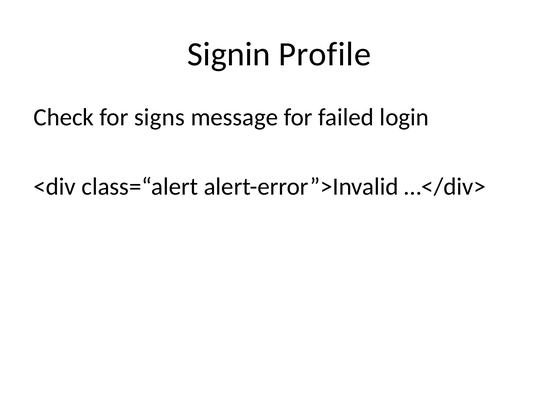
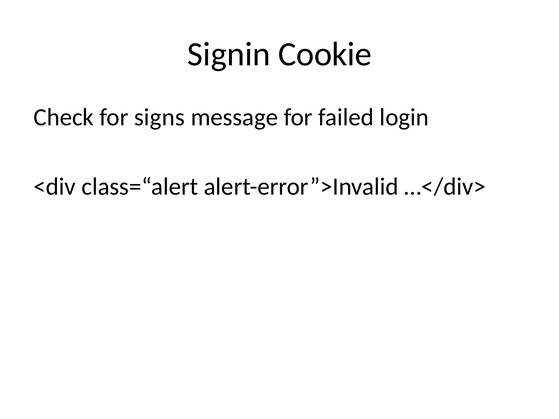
Profile: Profile -> Cookie (325, 54)
